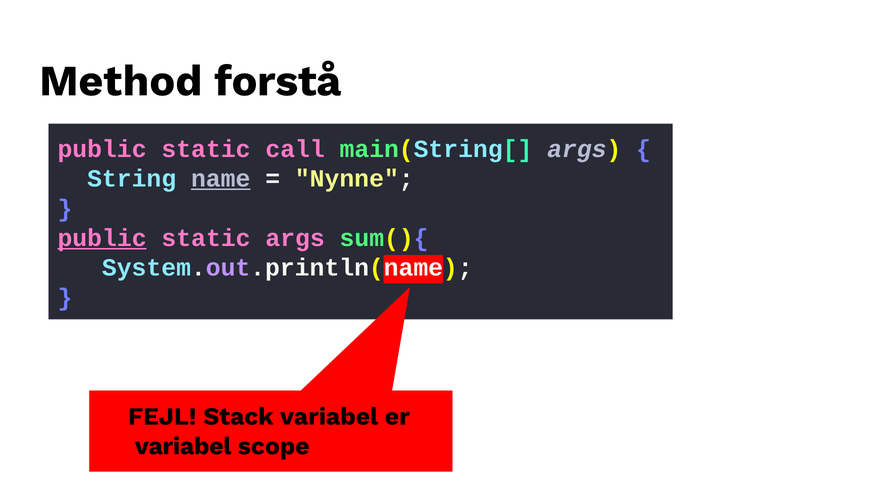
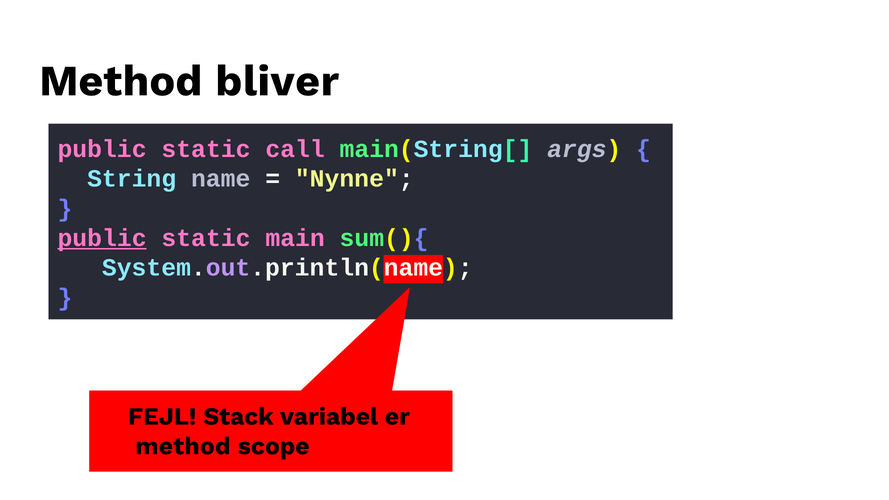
forstå: forstå -> bliver (277, 81)
name underline: present -> none (221, 179)
static args: args -> main (295, 238)
variabel: variabel -> method (183, 446)
